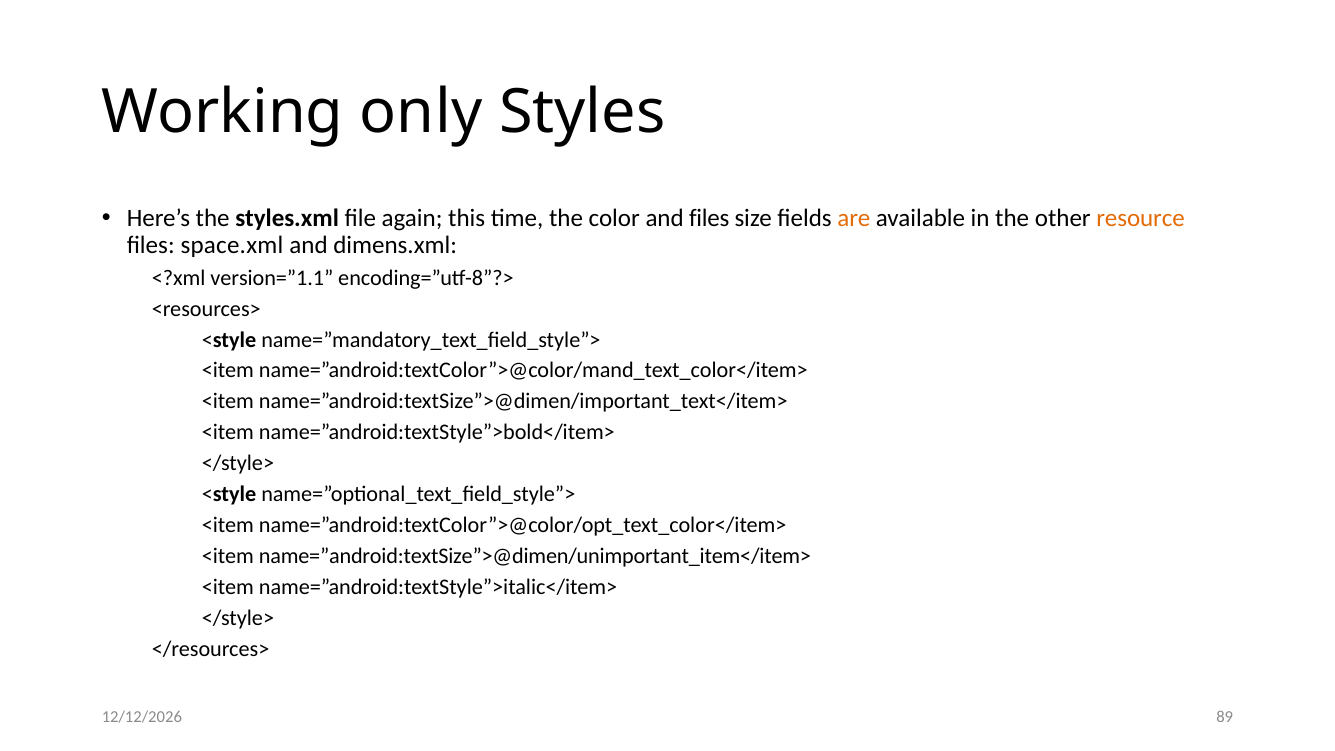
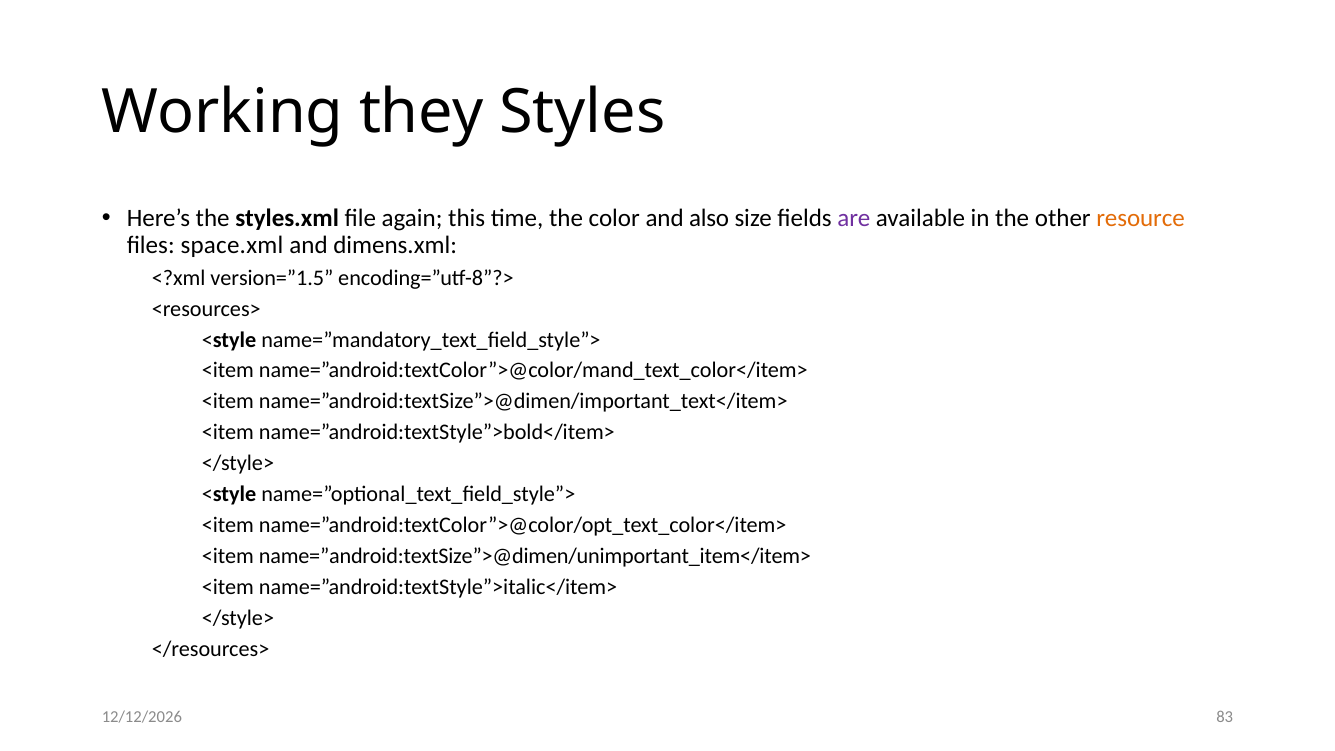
only: only -> they (421, 112)
and files: files -> also (709, 218)
are colour: orange -> purple (854, 218)
version=”1.1: version=”1.1 -> version=”1.5 (272, 278)
89: 89 -> 83 (1225, 717)
